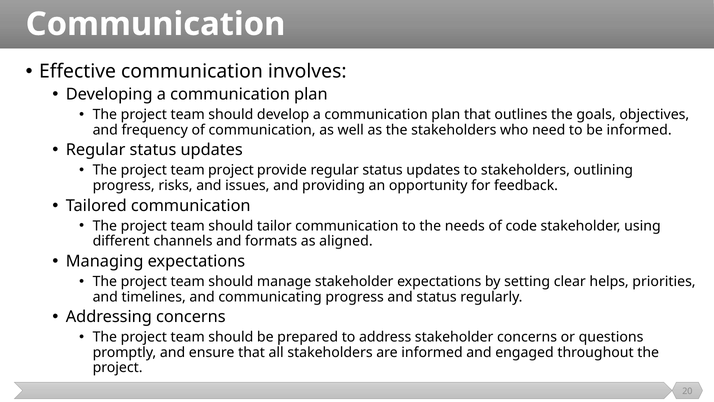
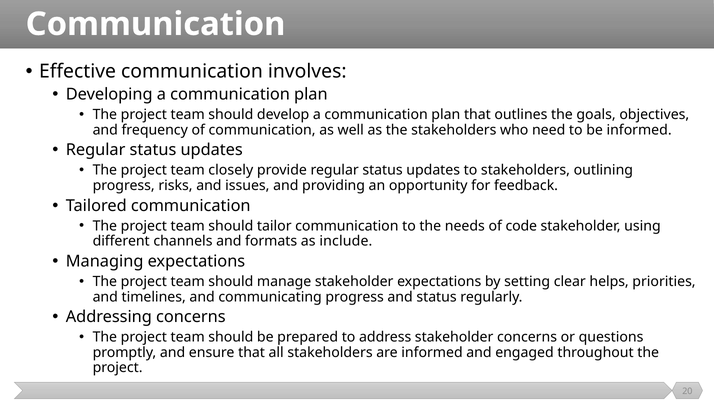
team project: project -> closely (231, 170)
aligned: aligned -> include (346, 241)
